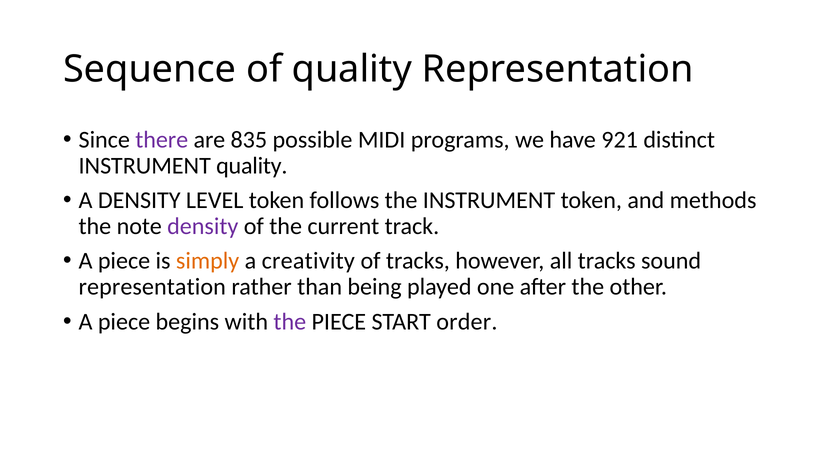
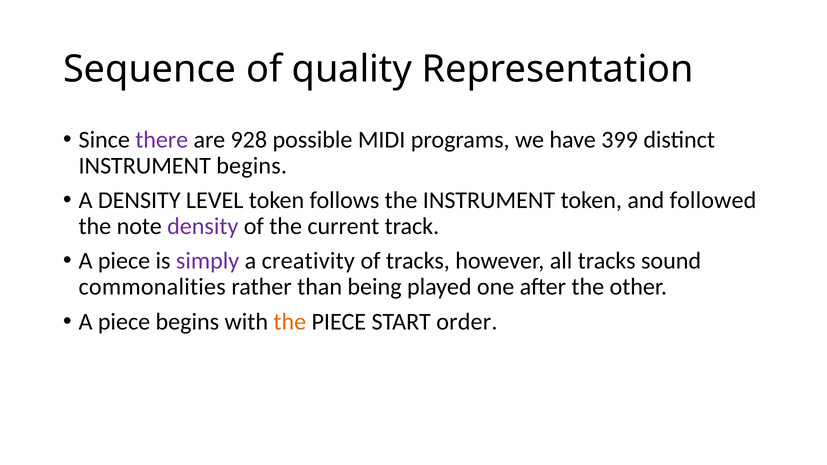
835: 835 -> 928 (249, 140)
921: 921 -> 399 (620, 140)
INSTRUMENT quality: quality -> begins (252, 166)
methods: methods -> followed (713, 200)
simply colour: orange -> purple (208, 261)
representation: representation -> commonalities (152, 287)
the colour: purple -> orange (290, 322)
